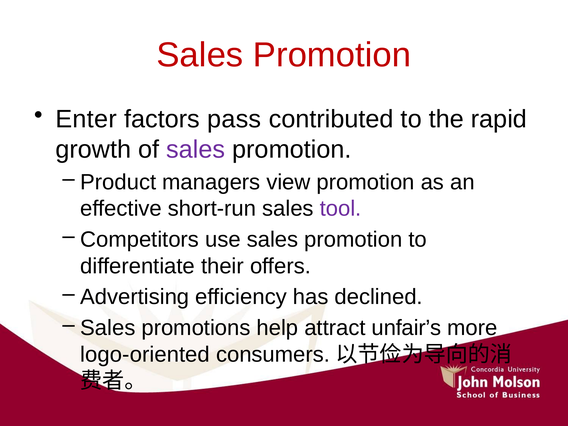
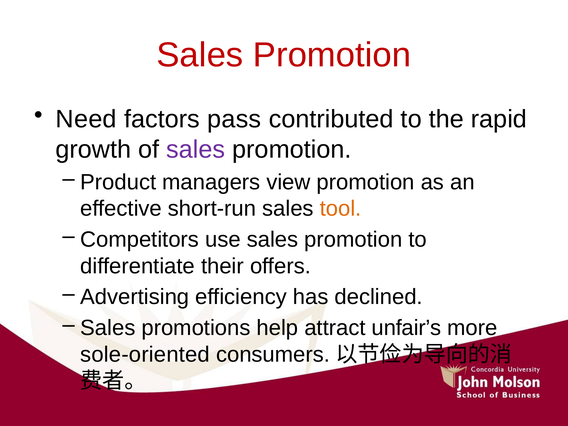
Enter: Enter -> Need (86, 119)
tool colour: purple -> orange (341, 209)
logo-oriented: logo-oriented -> sole-oriented (145, 354)
